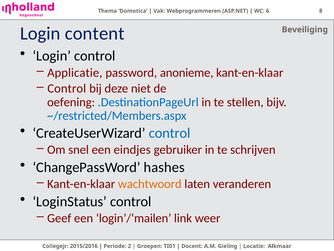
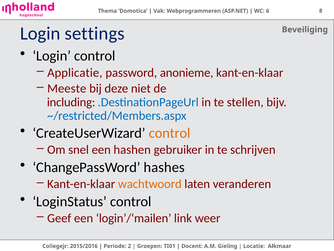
content: content -> settings (95, 33)
Control: Control -> Meeste (67, 88)
oefening: oefening -> including (71, 102)
control colour: blue -> orange (170, 133)
eindjes: eindjes -> hashen (132, 150)
